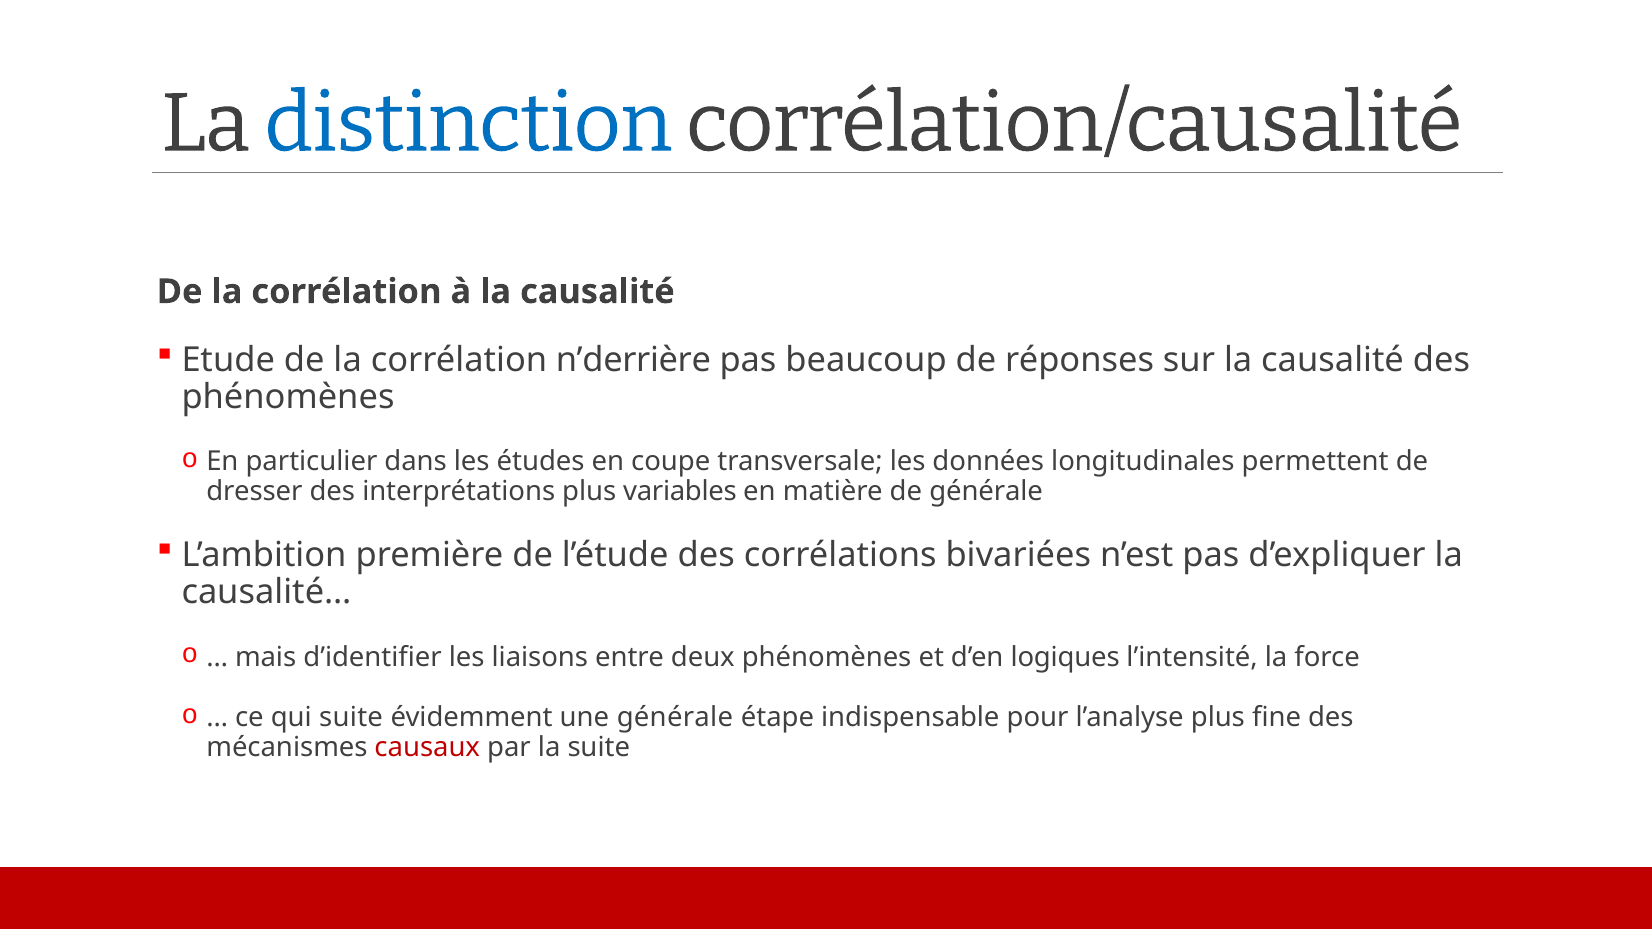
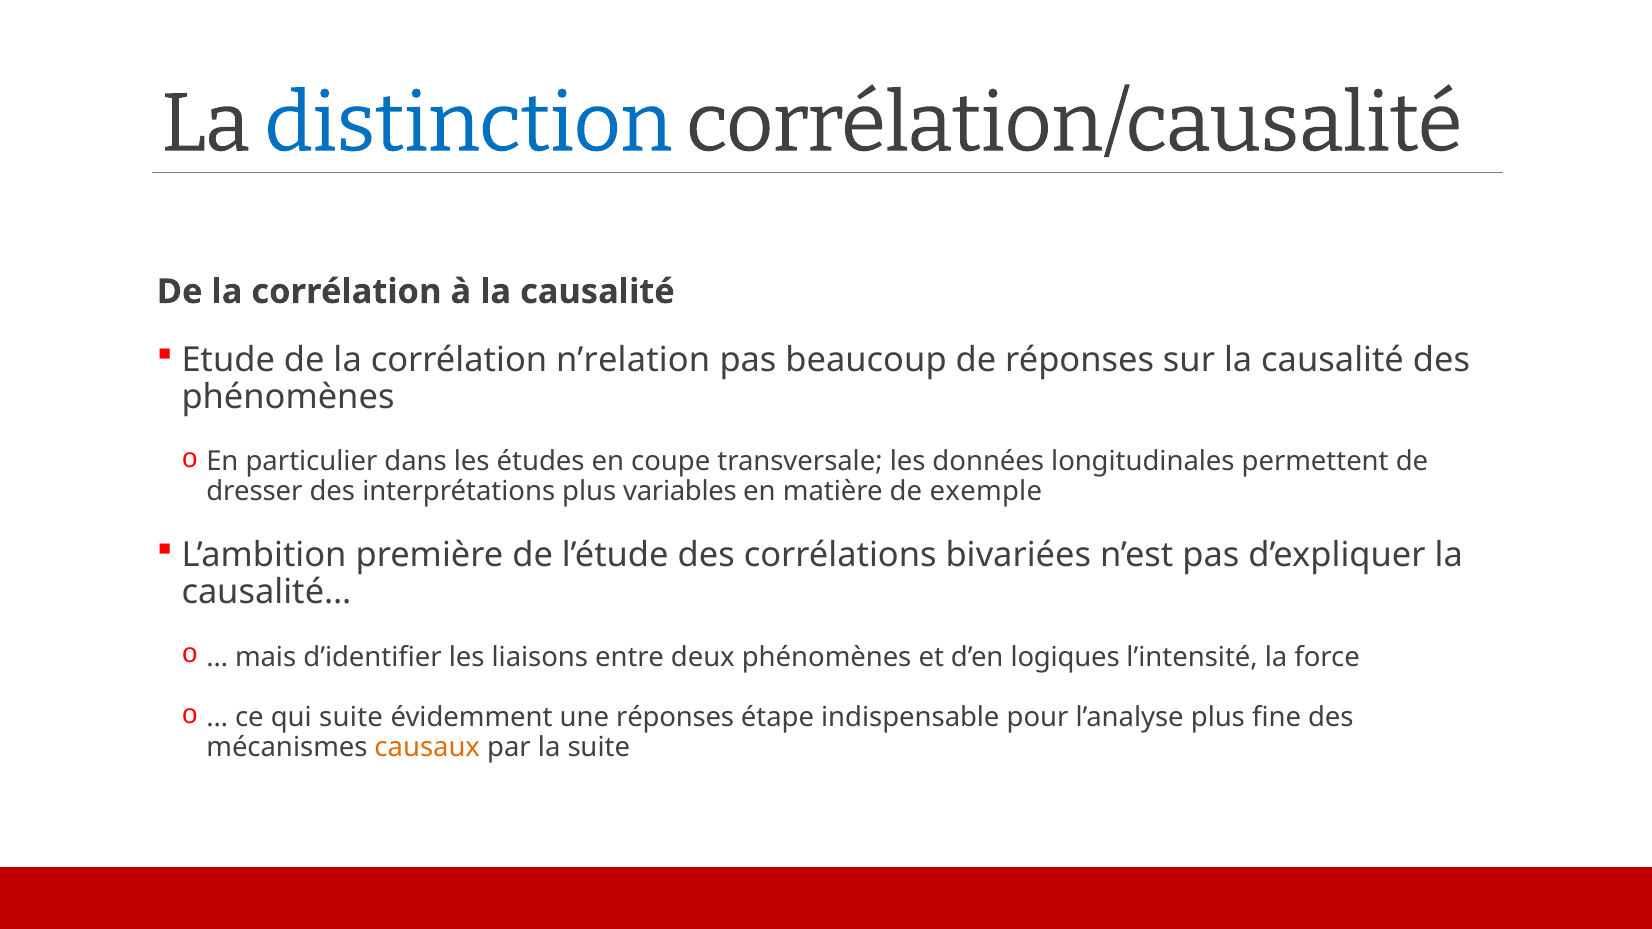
n’derrière: n’derrière -> n’relation (633, 360)
de générale: générale -> exemple (986, 491)
une générale: générale -> réponses (675, 718)
causaux colour: red -> orange (427, 748)
